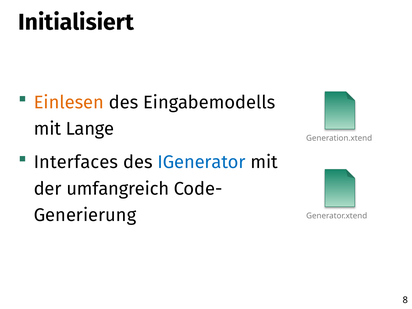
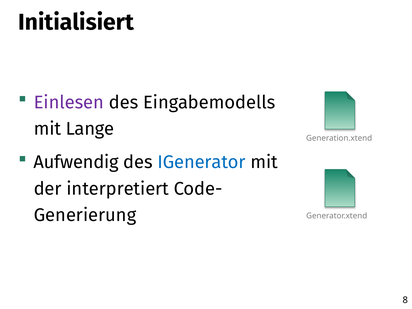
Einlesen colour: orange -> purple (69, 102)
Interfaces: Interfaces -> Aufwendig (76, 162)
umfangreich: umfangreich -> interpretiert (118, 189)
